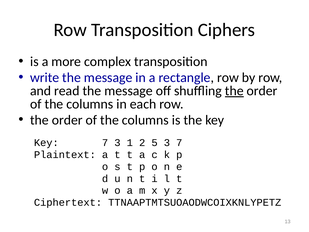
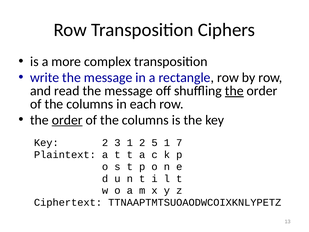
order underline: none -> present (67, 120)
Key 7: 7 -> 2 (105, 143)
5 3: 3 -> 1 (167, 143)
